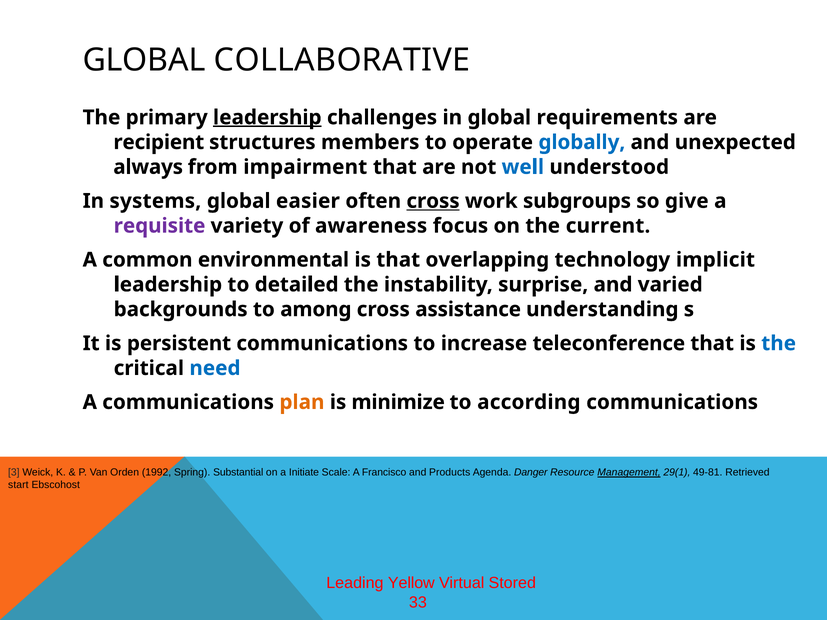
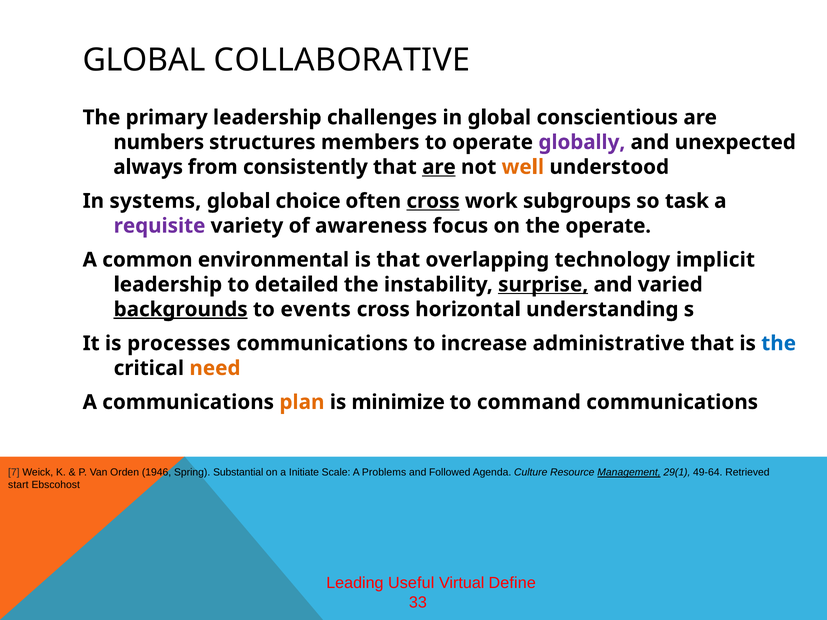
leadership underline: present -> none (267, 117)
requirements: requirements -> conscientious (607, 117)
recipient: recipient -> numbers (159, 142)
globally colour: blue -> purple (582, 142)
impairment: impairment -> consistently (305, 167)
are underline: none -> present (439, 167)
well colour: blue -> orange (523, 167)
easier: easier -> choice (308, 201)
give: give -> task (687, 201)
the current: current -> operate (608, 226)
surprise underline: none -> present (543, 285)
backgrounds underline: none -> present (181, 310)
among: among -> events (316, 310)
assistance: assistance -> horizontal (468, 310)
persistent: persistent -> processes (179, 344)
teleconference: teleconference -> administrative (609, 344)
need colour: blue -> orange (215, 368)
according: according -> command (529, 402)
3: 3 -> 7 (14, 473)
1992: 1992 -> 1946 (157, 473)
Francisco: Francisco -> Problems (384, 473)
Products: Products -> Followed (450, 473)
Danger: Danger -> Culture (531, 473)
49-81: 49-81 -> 49-64 (708, 473)
Yellow: Yellow -> Useful (411, 583)
Stored: Stored -> Define (512, 583)
